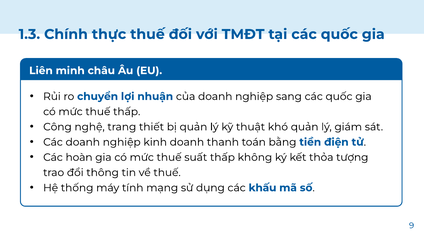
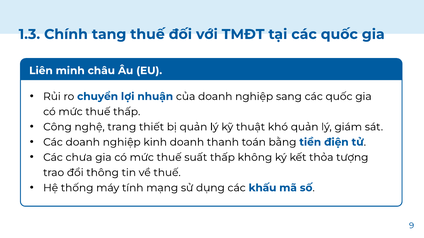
thực: thực -> tang (109, 34)
hoàn: hoàn -> chưa (79, 158)
